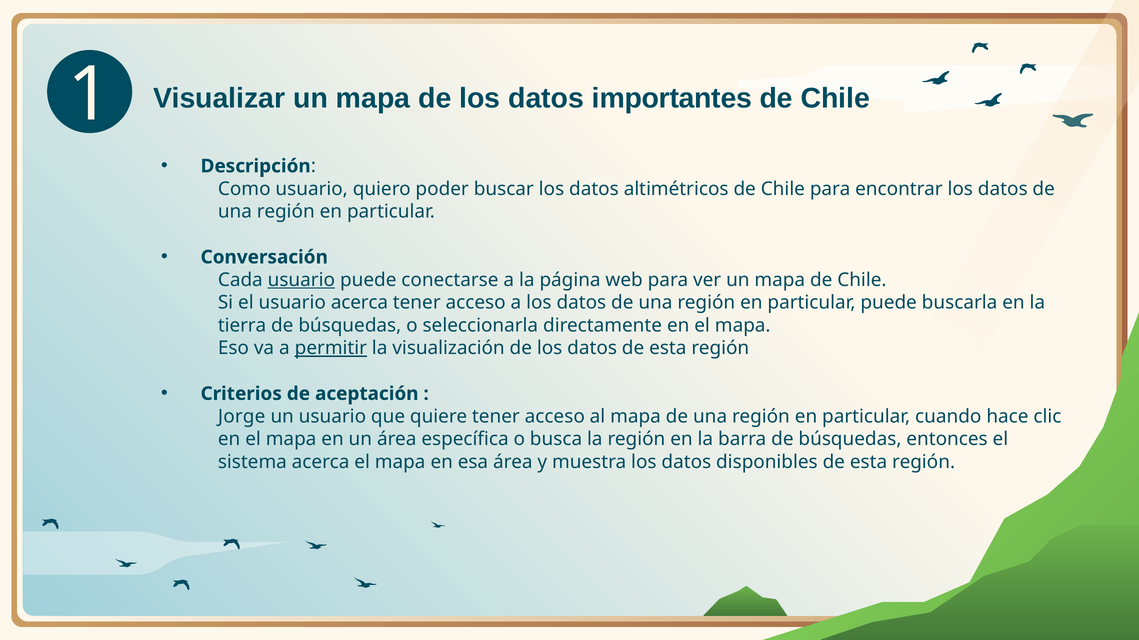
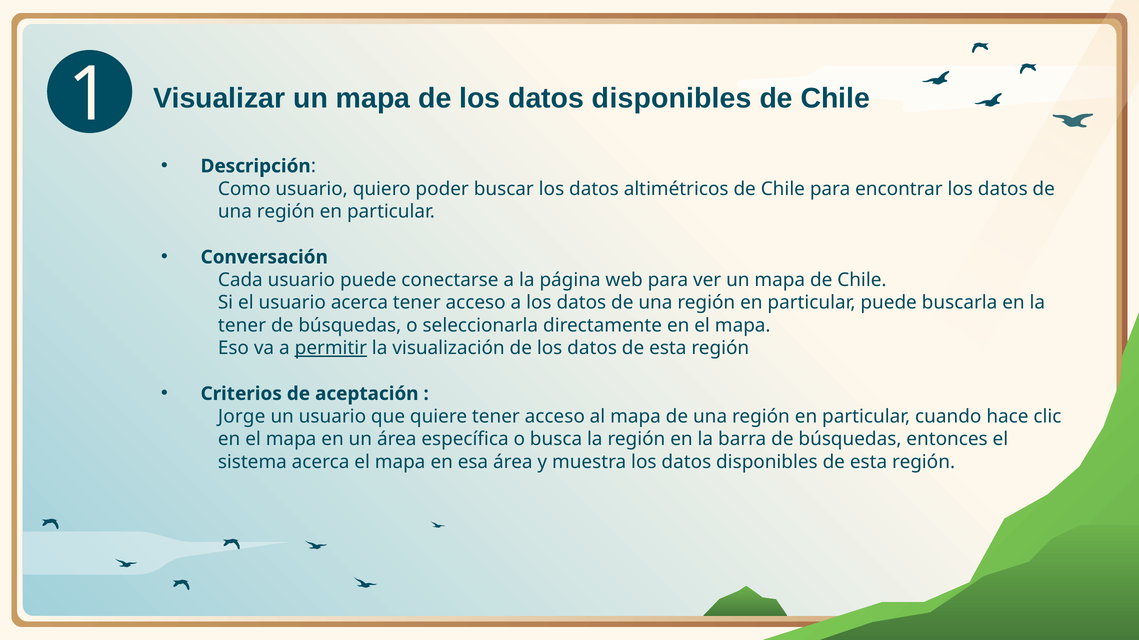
de los datos importantes: importantes -> disponibles (672, 99)
usuario underline: present -> none (301, 280)
tierra: tierra -> tener (242, 326)
